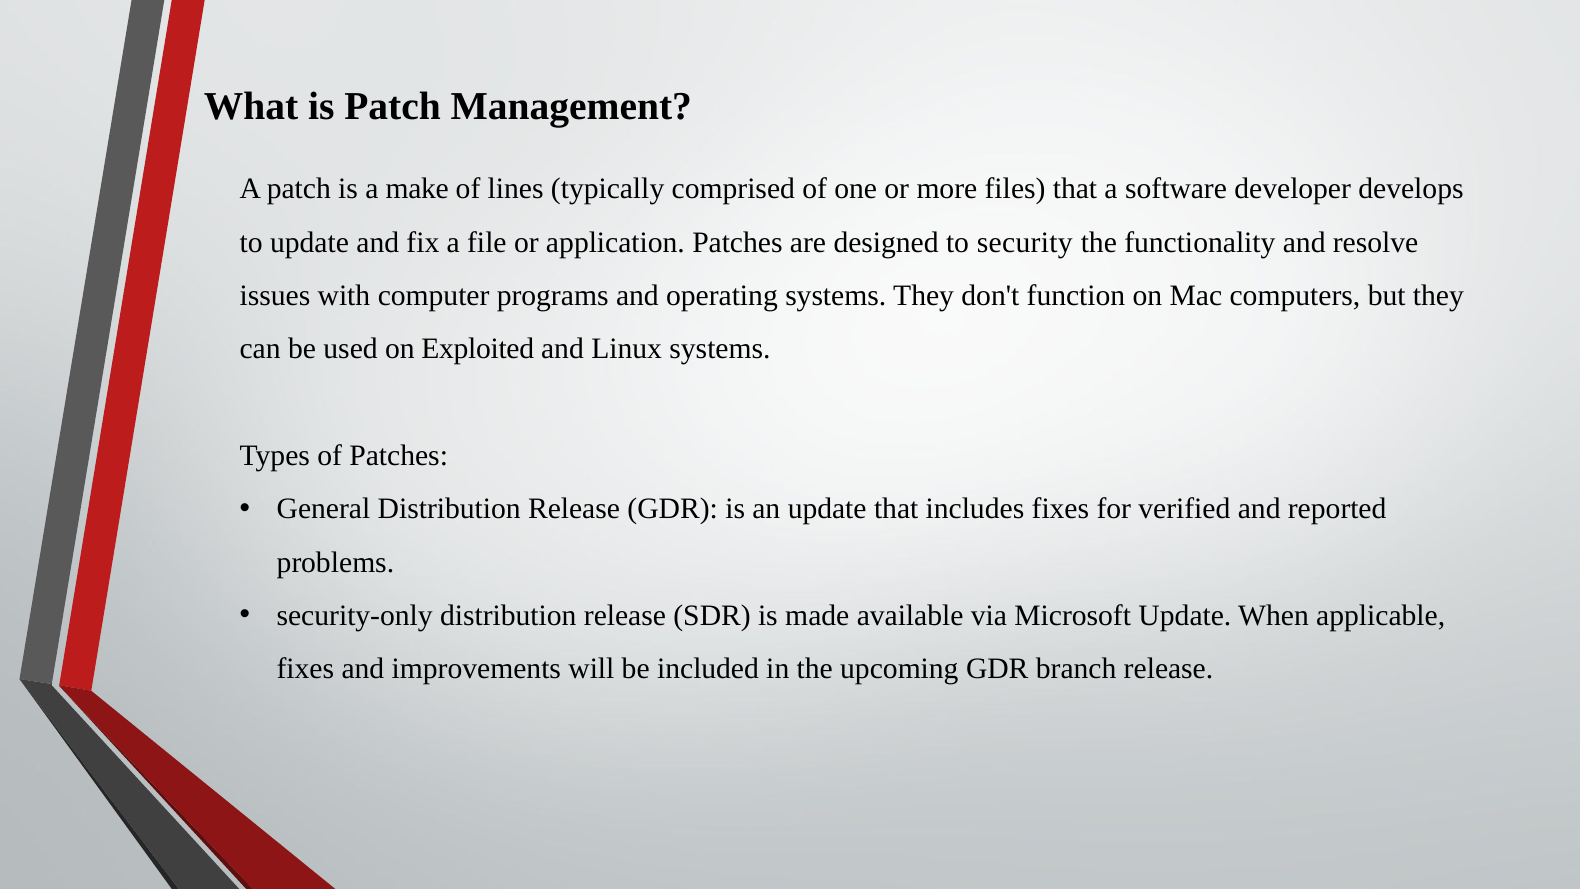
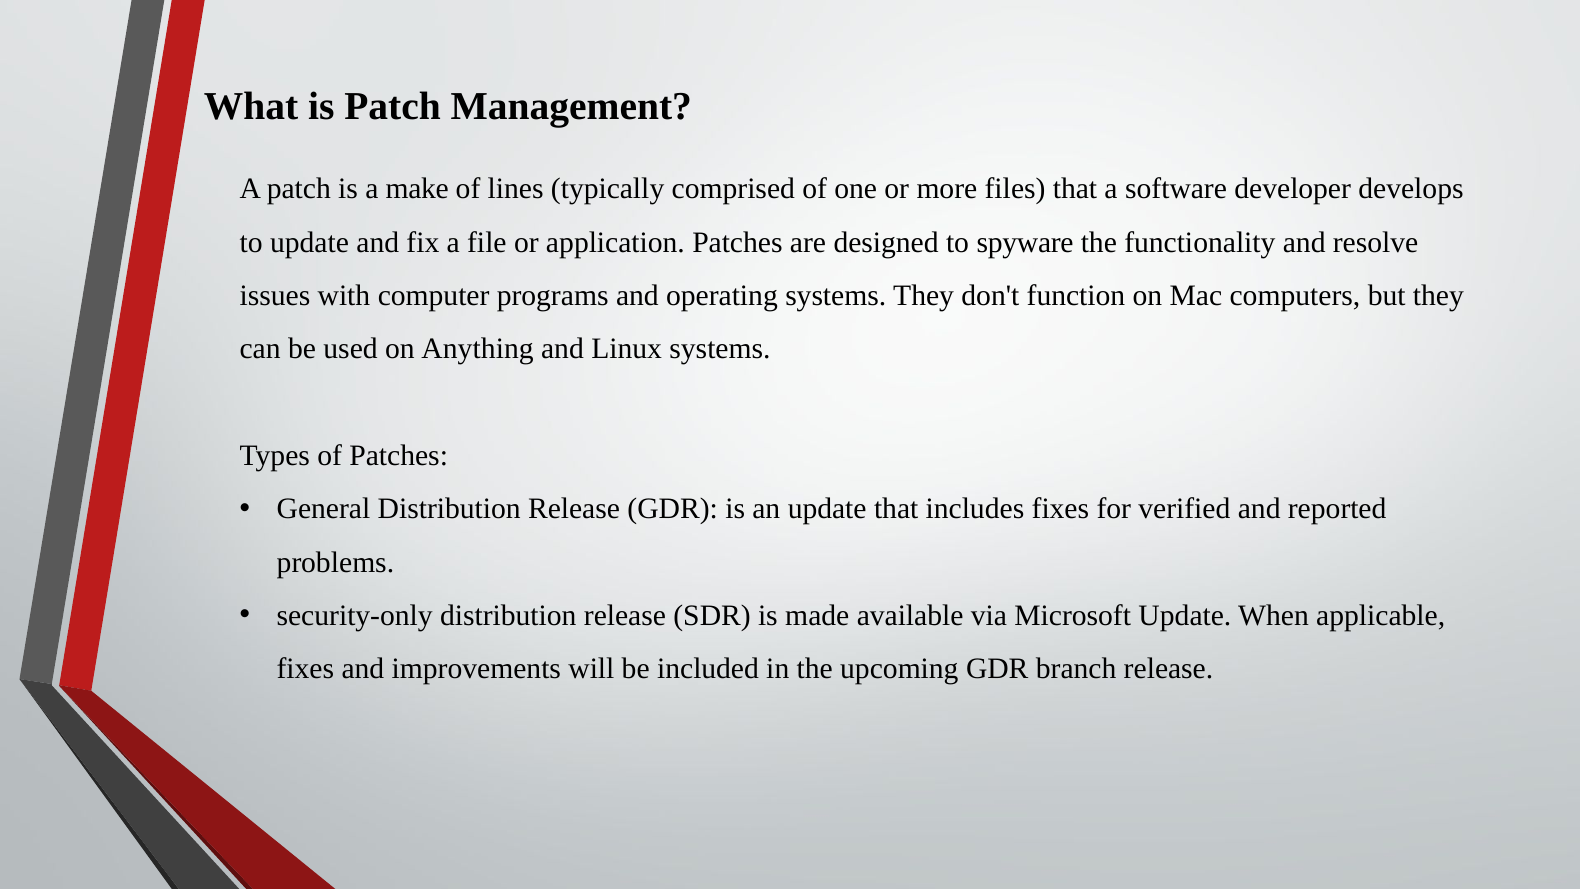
security: security -> spyware (1025, 242)
Exploited: Exploited -> Anything (478, 349)
